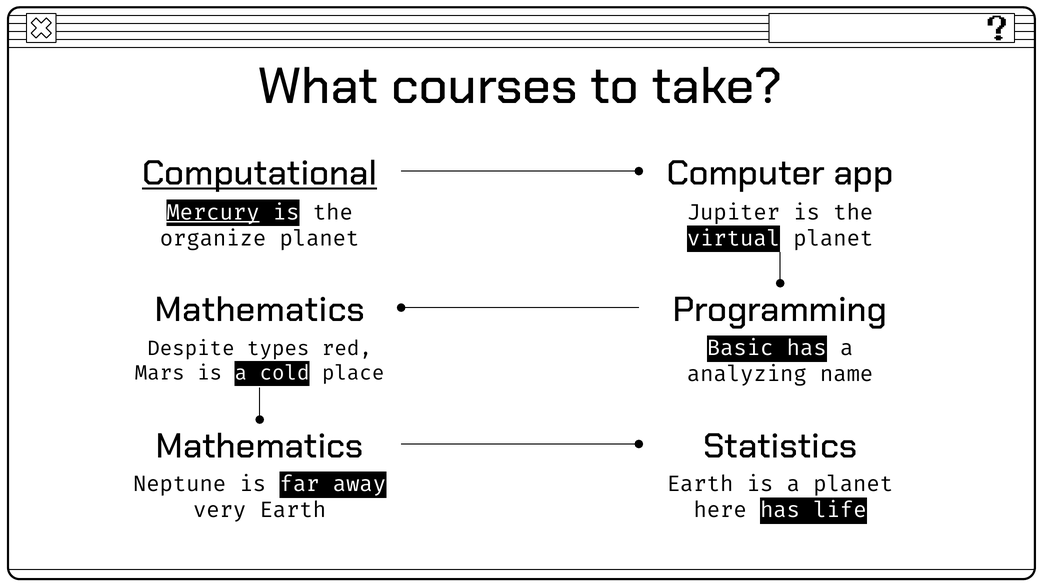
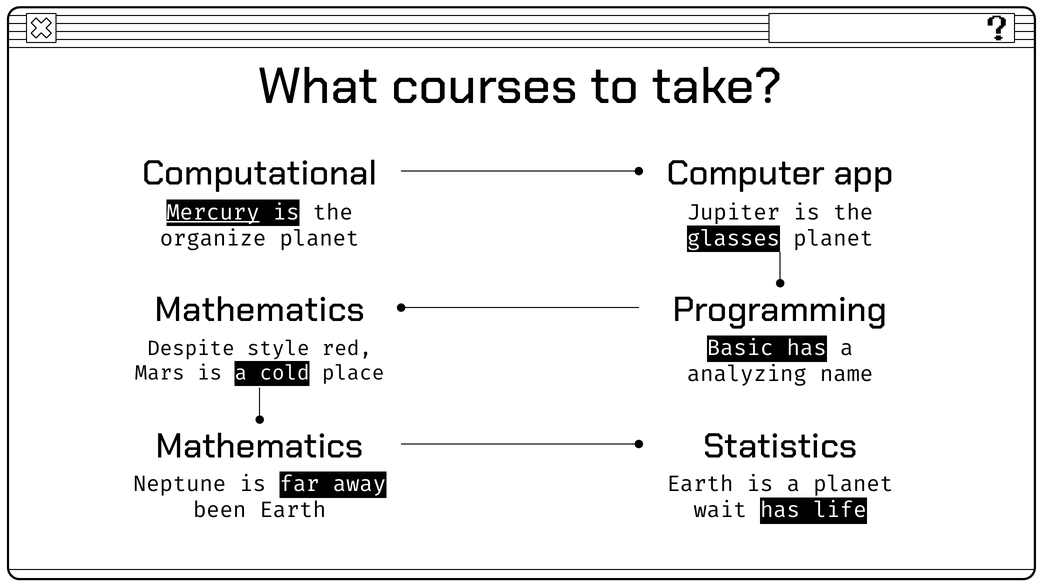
Computational underline: present -> none (260, 174)
virtual: virtual -> glasses (733, 238)
types: types -> style (278, 349)
very: very -> been (220, 510)
here: here -> wait (720, 510)
